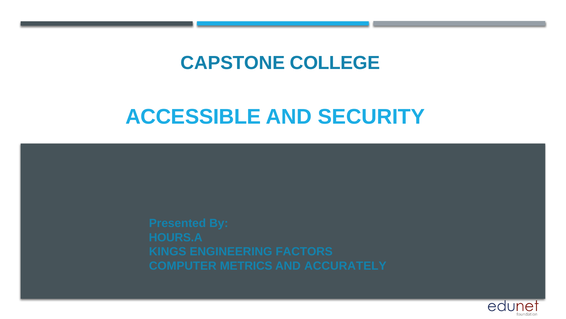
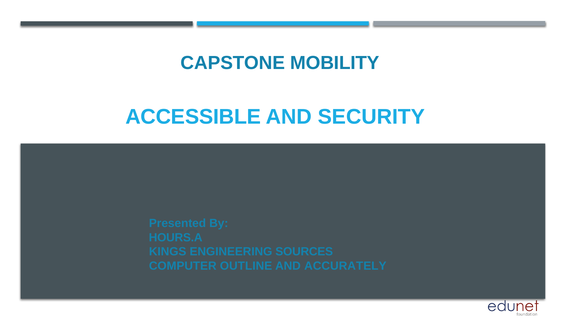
COLLEGE: COLLEGE -> MOBILITY (335, 63)
FACTORS: FACTORS -> SOURCES (304, 251)
METRICS: METRICS -> OUTLINE (246, 265)
